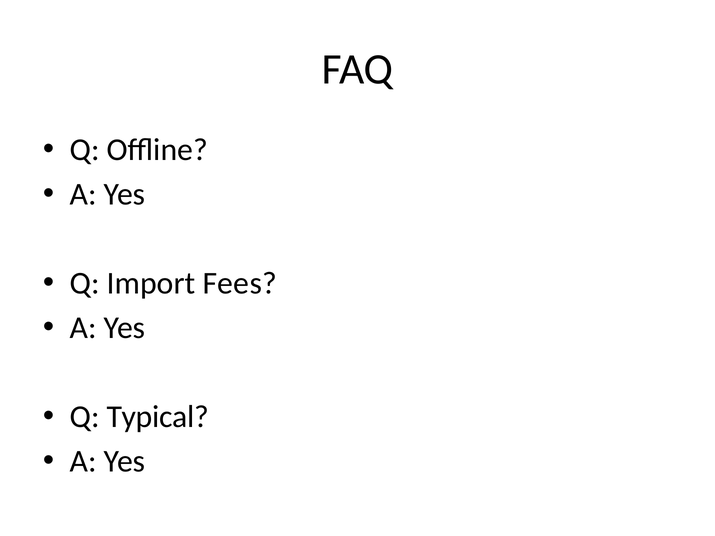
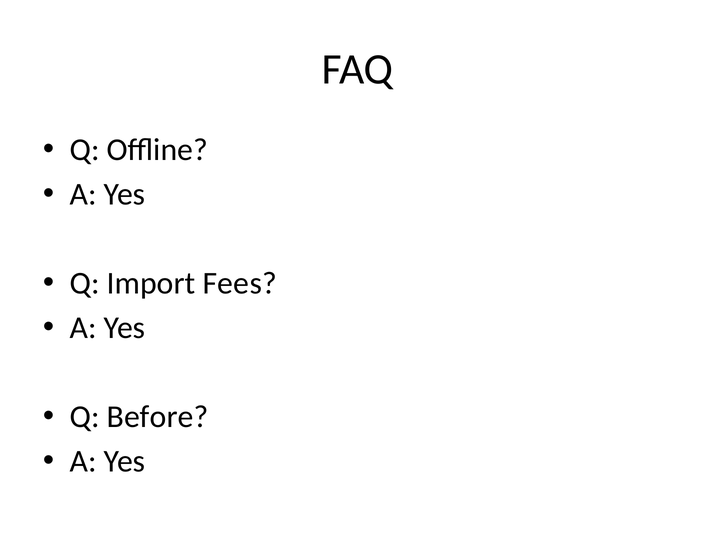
Typical: Typical -> Before (158, 417)
